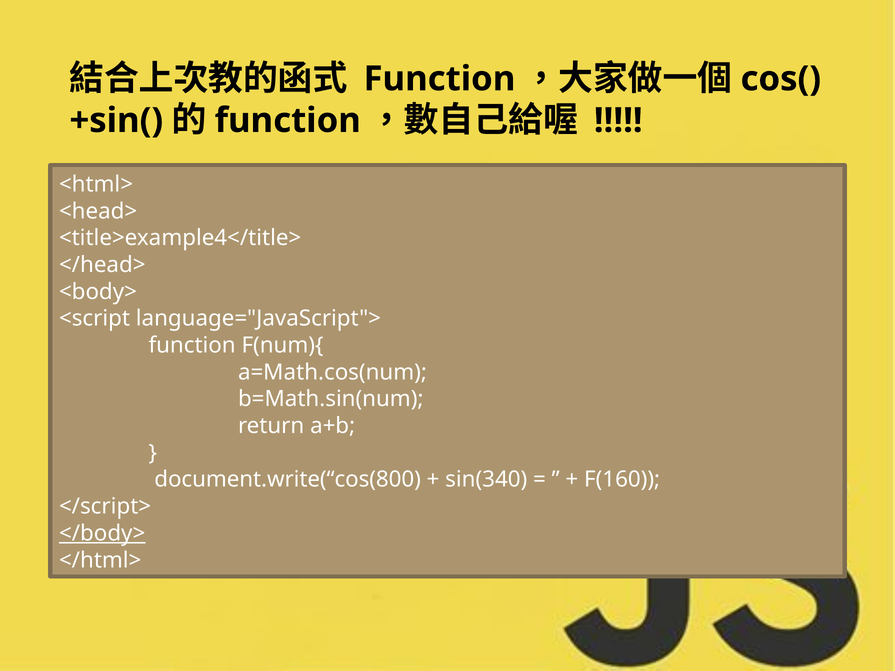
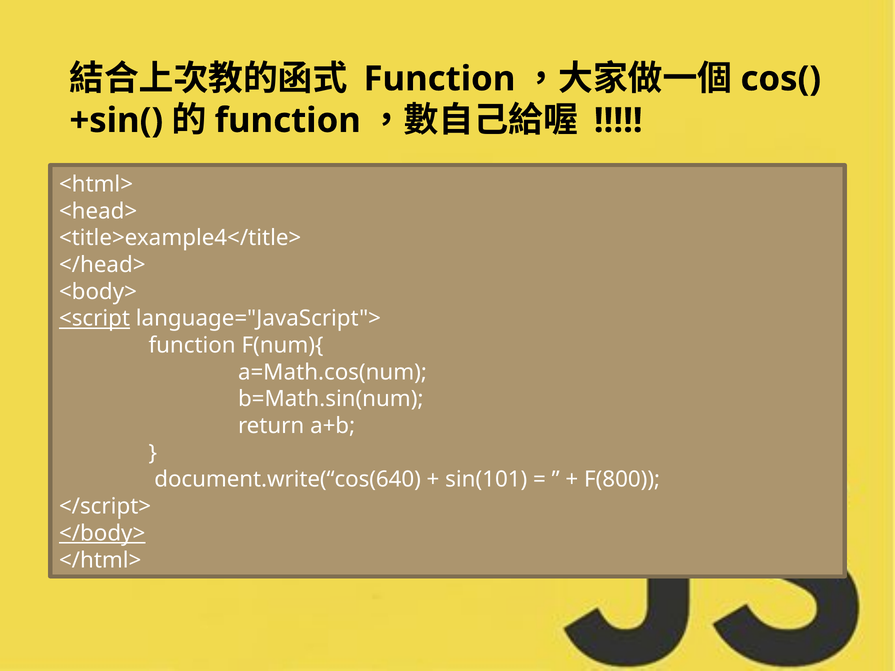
<script underline: none -> present (95, 319)
document.write(“cos(800: document.write(“cos(800 -> document.write(“cos(640 (288, 480)
sin(340: sin(340 -> sin(101 (486, 480)
F(160: F(160 -> F(800 (622, 480)
